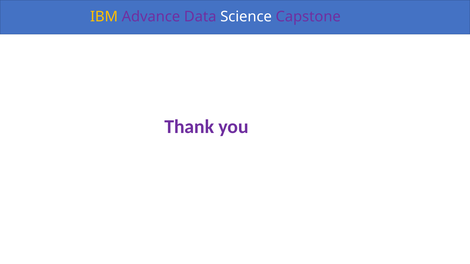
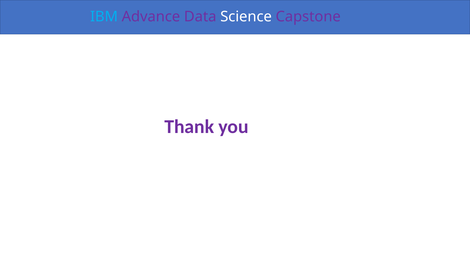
IBM colour: yellow -> light blue (104, 17)
